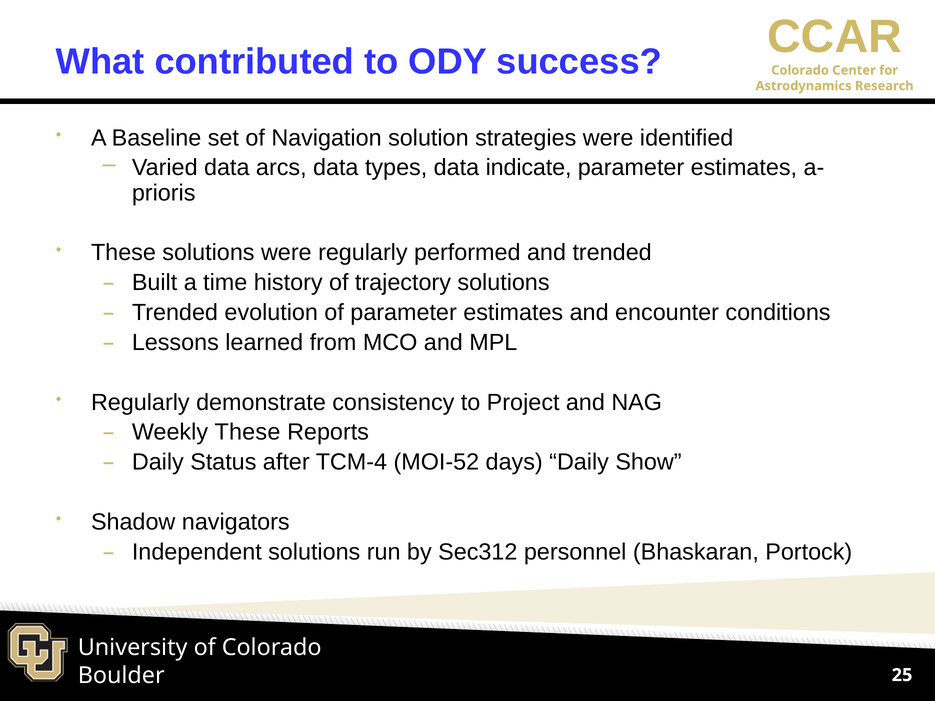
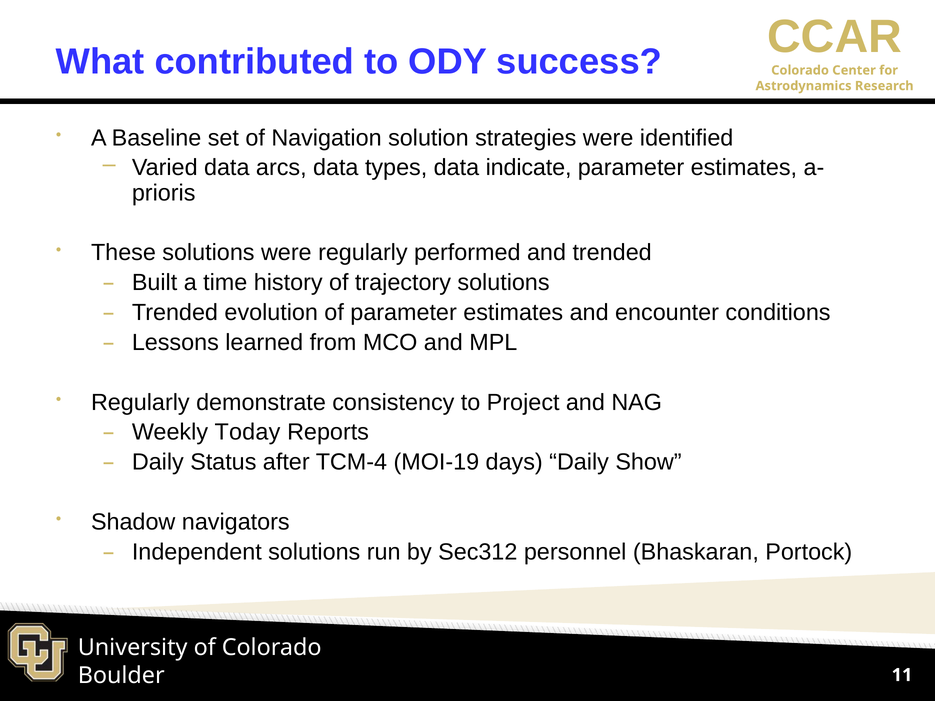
Weekly These: These -> Today (247, 432)
MOI-52: MOI-52 -> MOI-19 (436, 462)
25: 25 -> 11 (902, 675)
